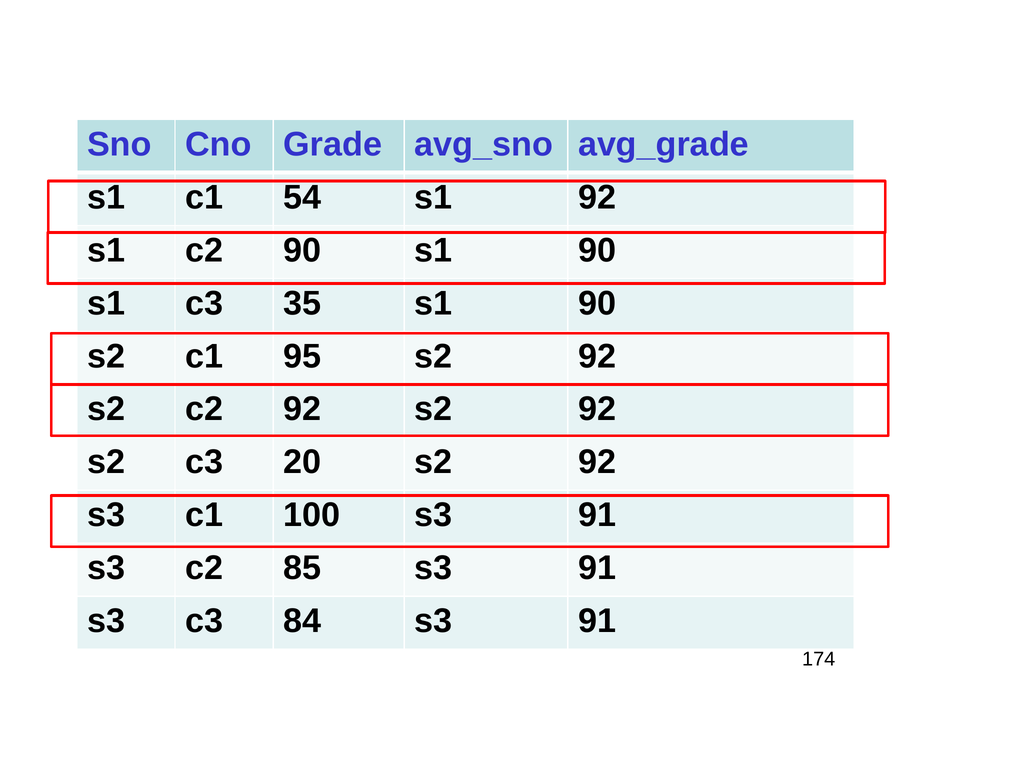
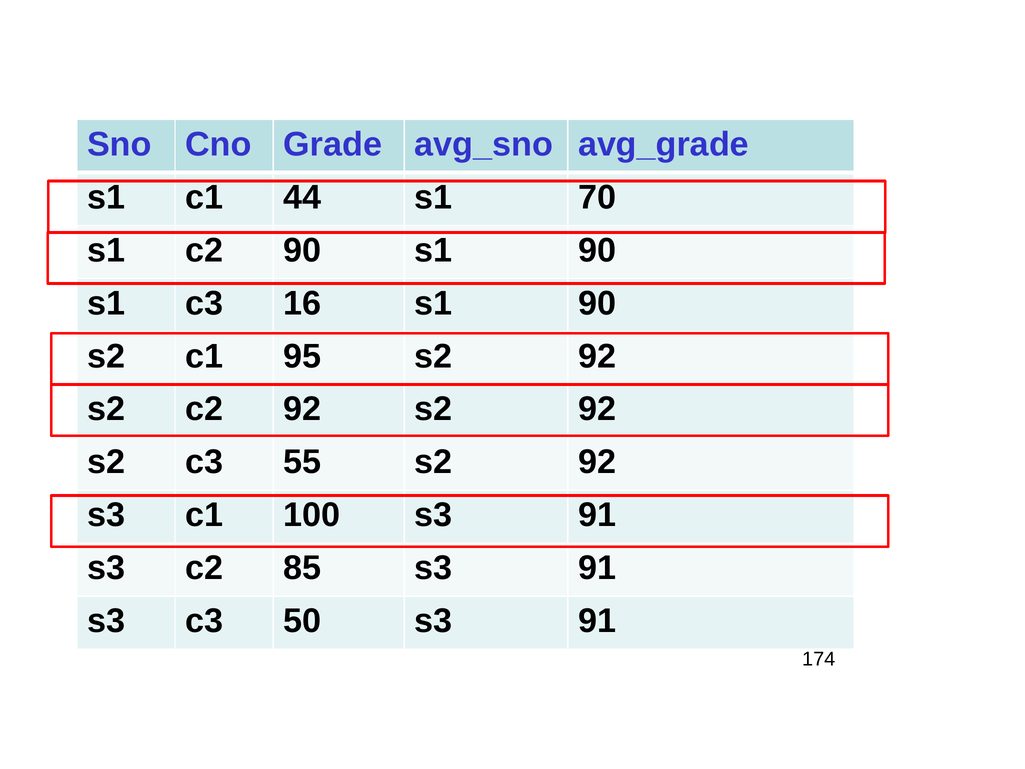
54: 54 -> 44 (302, 197)
s1 92: 92 -> 70 (597, 197)
35: 35 -> 16 (302, 303)
20: 20 -> 55 (302, 462)
84: 84 -> 50 (302, 621)
